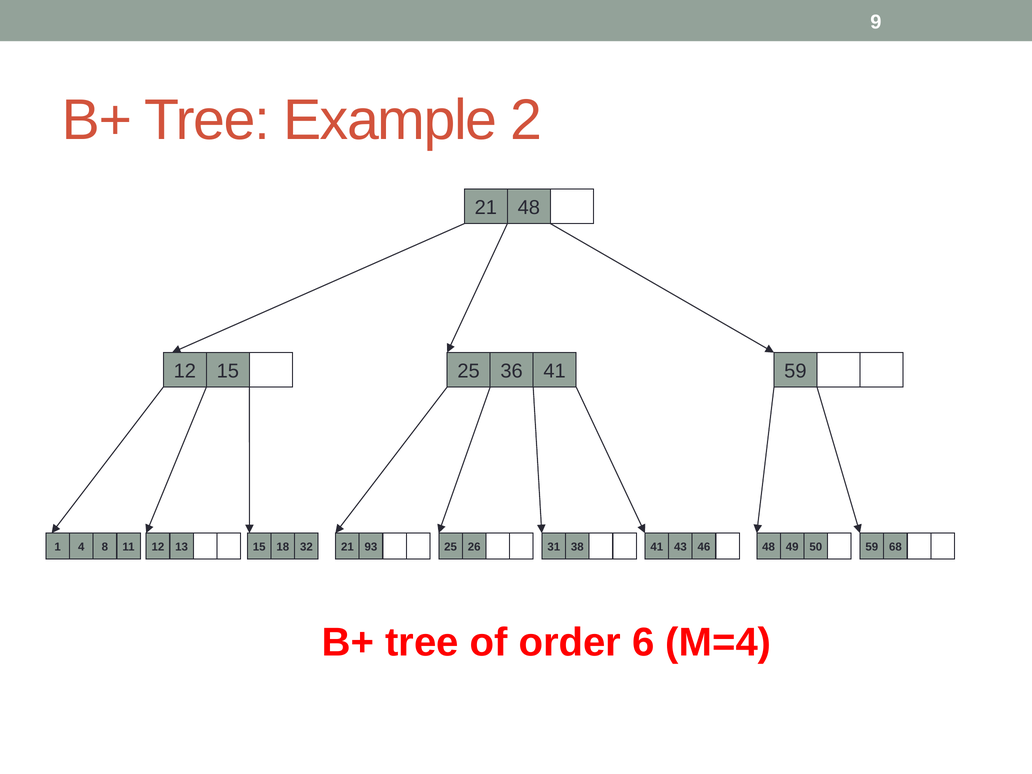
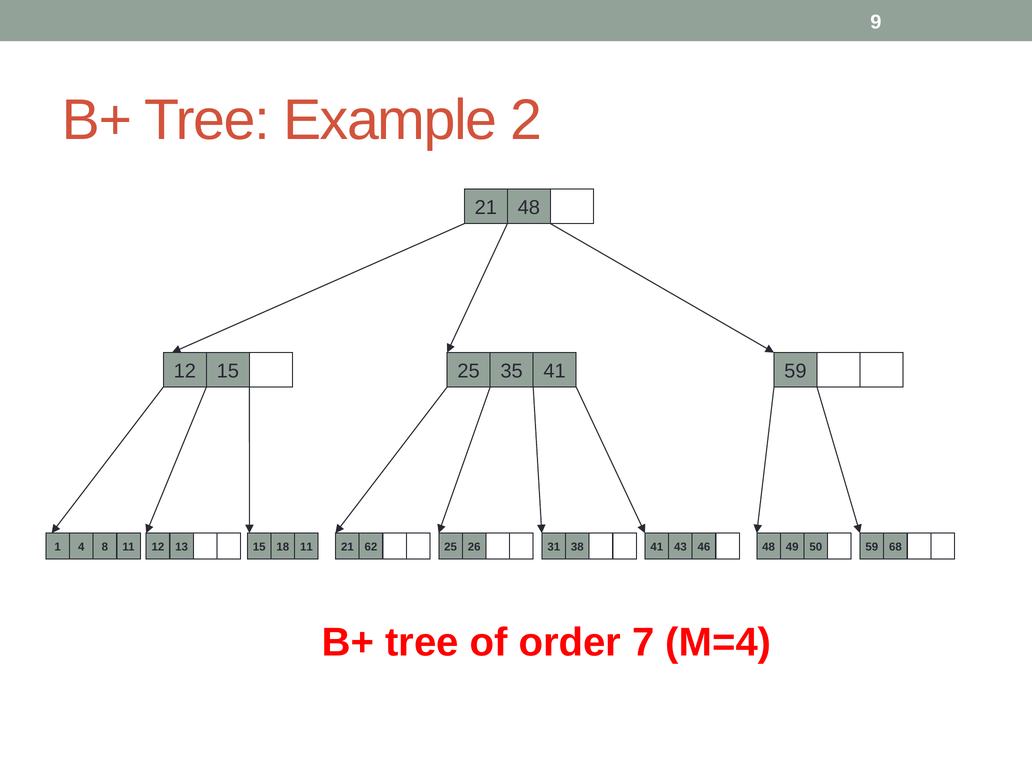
36: 36 -> 35 (512, 371)
18 32: 32 -> 11 (306, 547)
93: 93 -> 62 (371, 547)
6: 6 -> 7 (643, 643)
